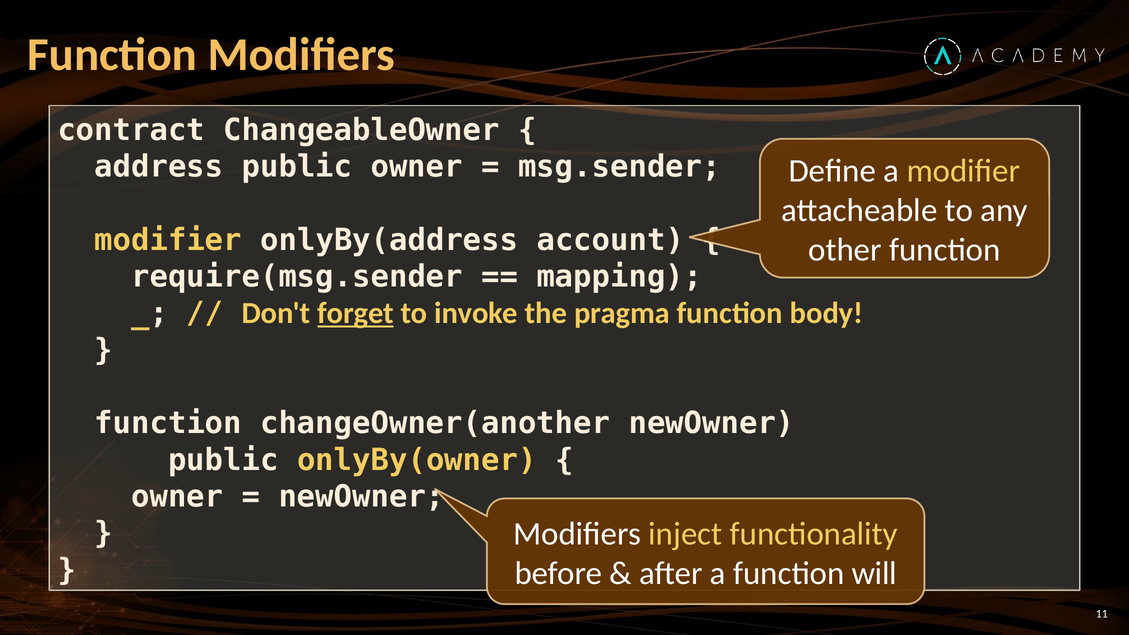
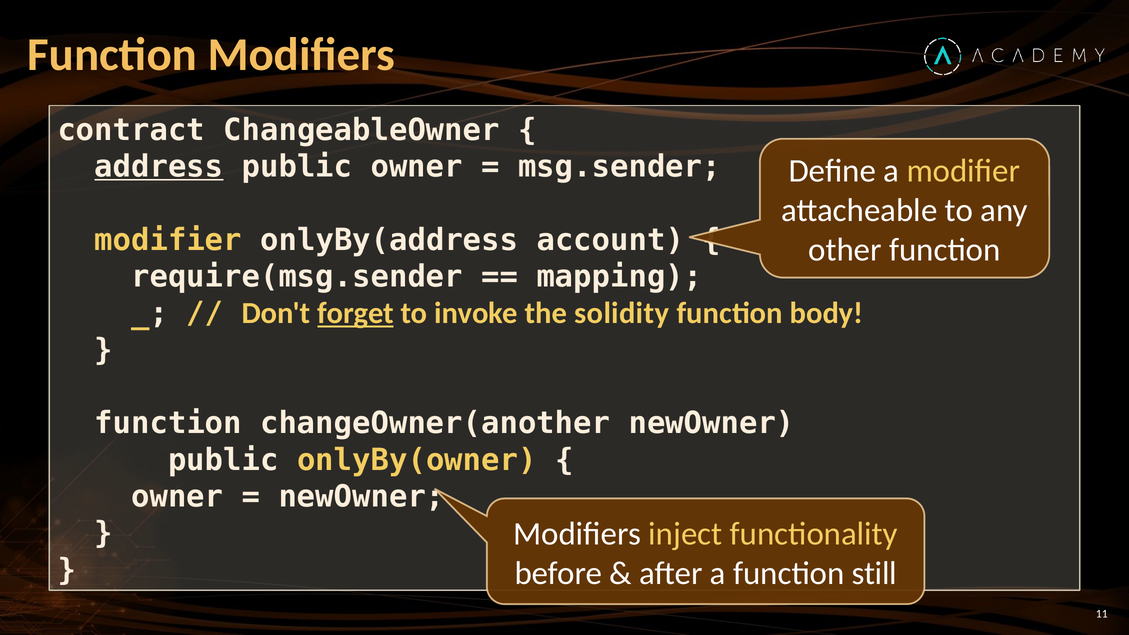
address underline: none -> present (159, 167)
pragma: pragma -> solidity (622, 313)
will: will -> still (874, 574)
